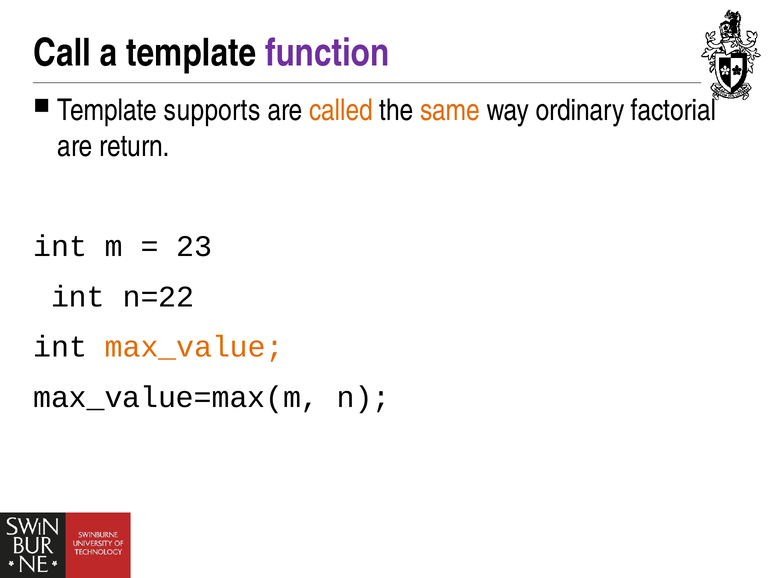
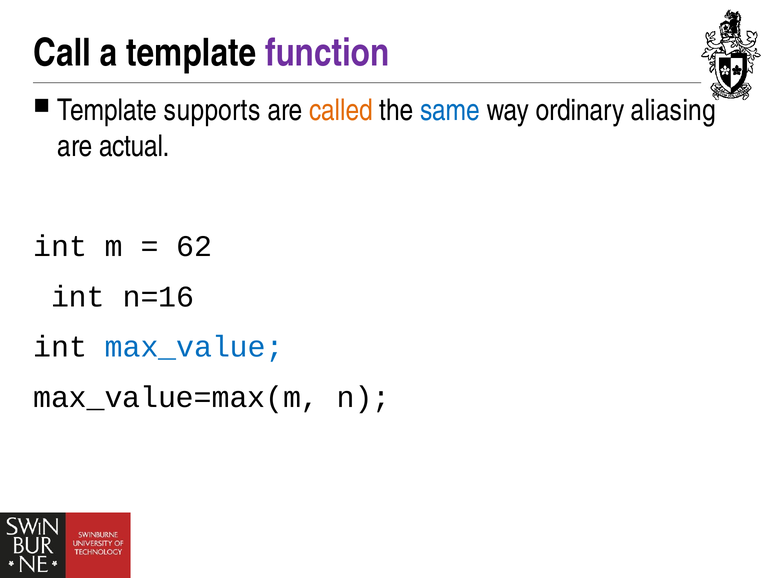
same colour: orange -> blue (450, 110)
factorial: factorial -> aliasing (673, 110)
return: return -> actual (134, 146)
23: 23 -> 62 (194, 246)
n=22: n=22 -> n=16 (159, 297)
max_value colour: orange -> blue (194, 347)
